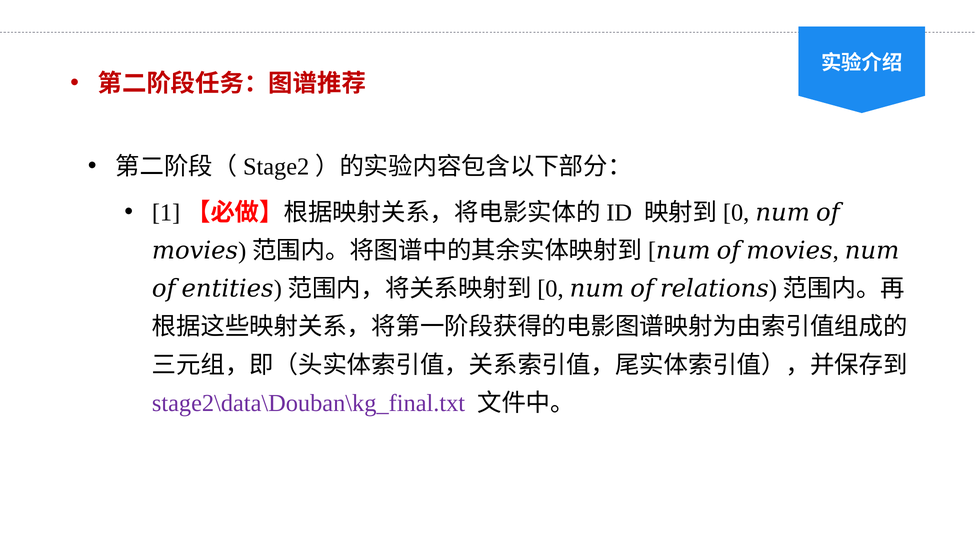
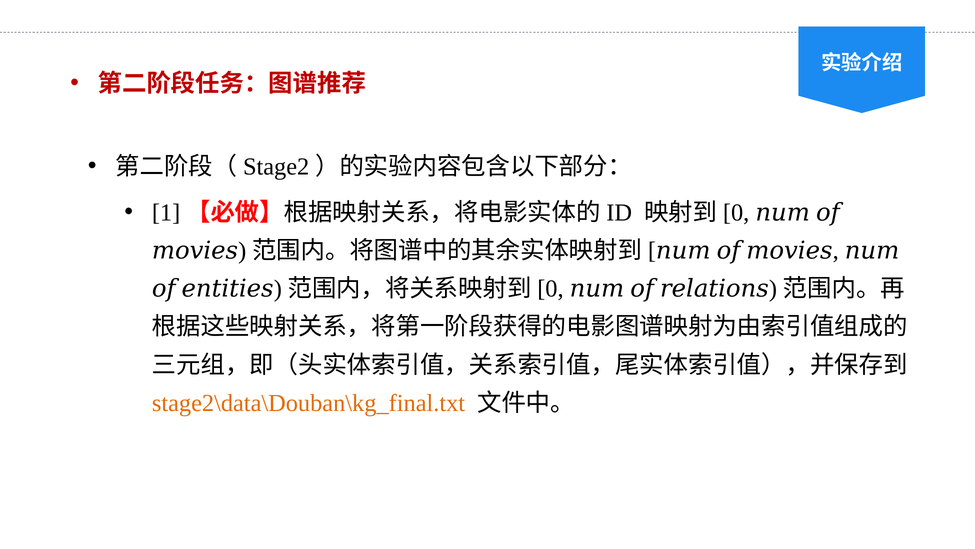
stage2\data\Douban\kg_final.txt colour: purple -> orange (309, 403)
